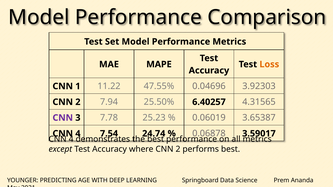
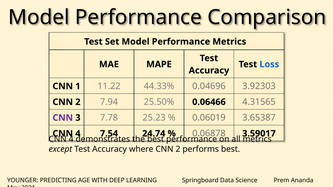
Loss colour: orange -> blue (269, 64)
47.55%: 47.55% -> 44.33% (159, 86)
6.40257: 6.40257 -> 0.06466 (209, 102)
